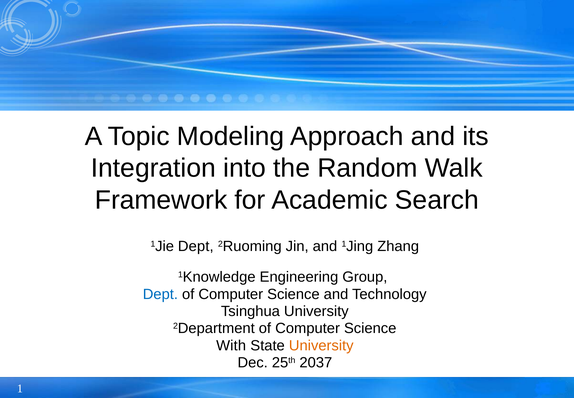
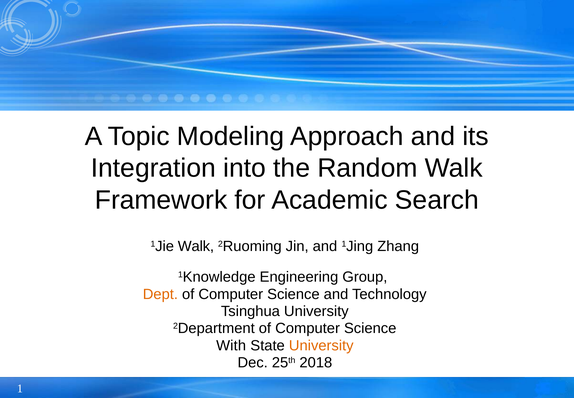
1Jie Dept: Dept -> Walk (196, 246)
Dept colour: blue -> orange (160, 294)
2037: 2037 -> 2018 (316, 362)
